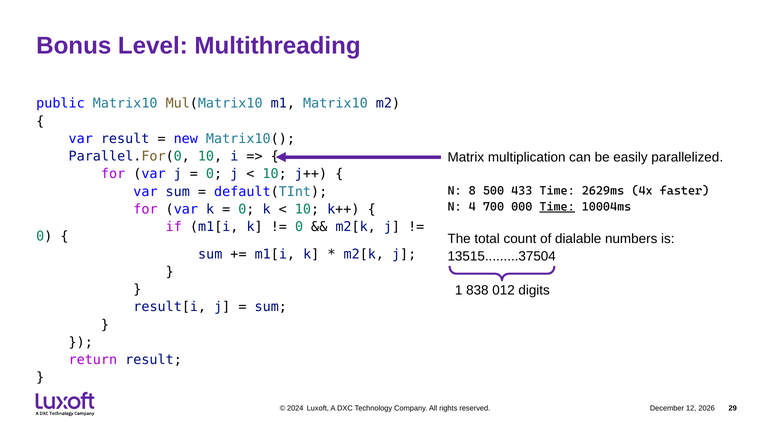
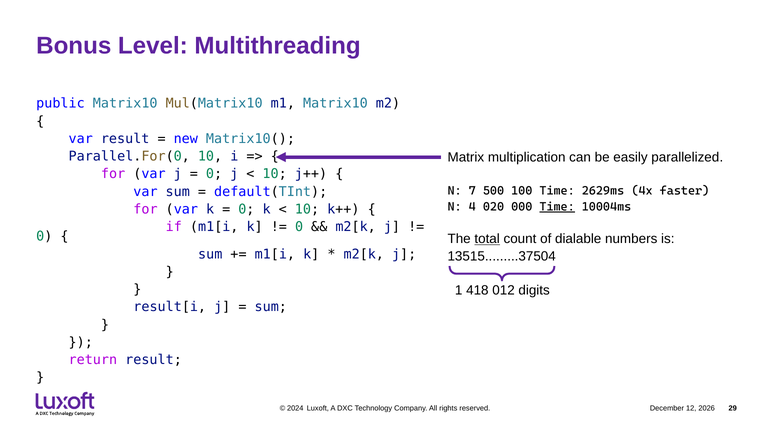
8: 8 -> 7 (472, 191)
433: 433 -> 100 (522, 191)
700: 700 -> 020 (493, 207)
total underline: none -> present (487, 239)
838: 838 -> 418 (477, 290)
